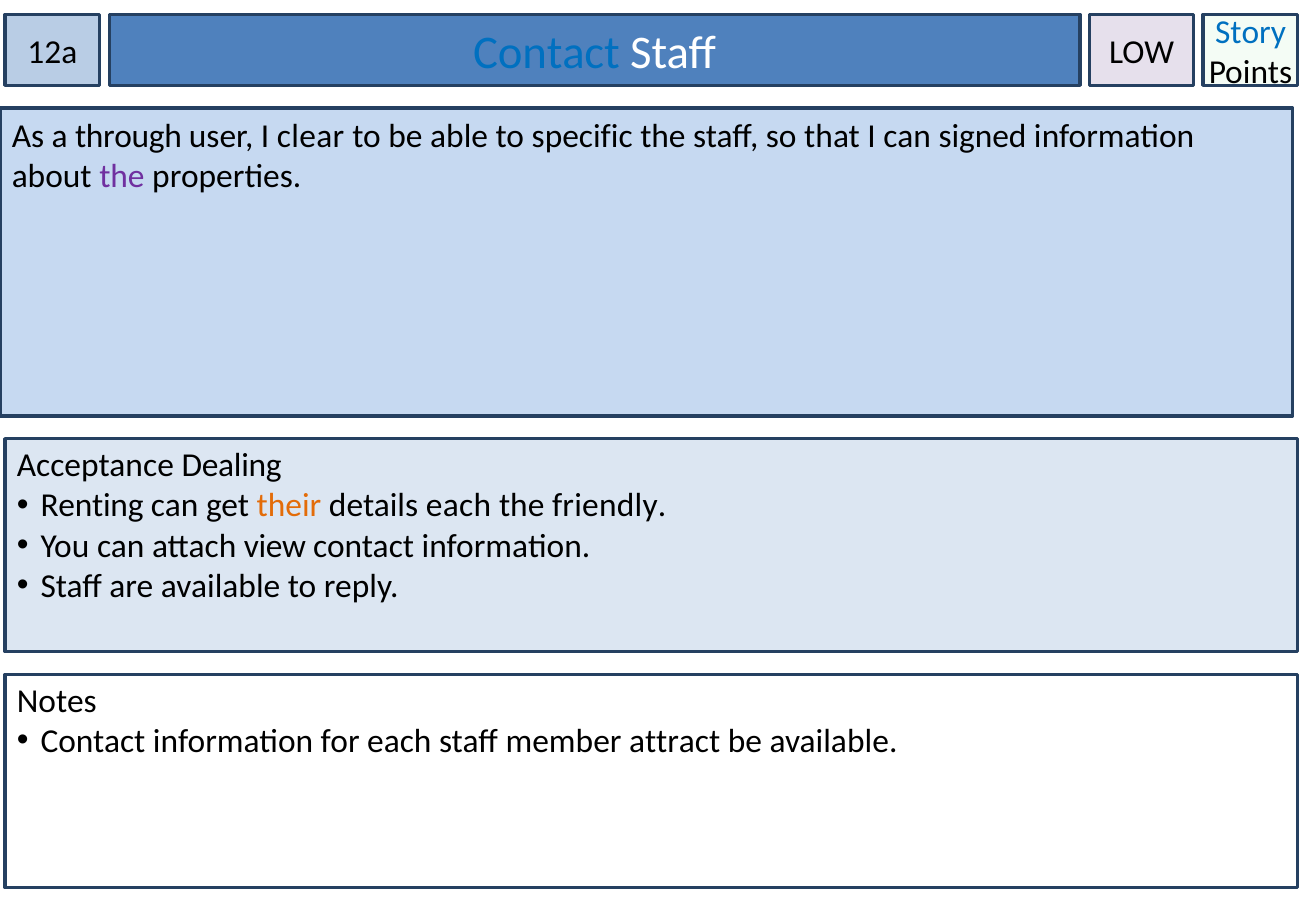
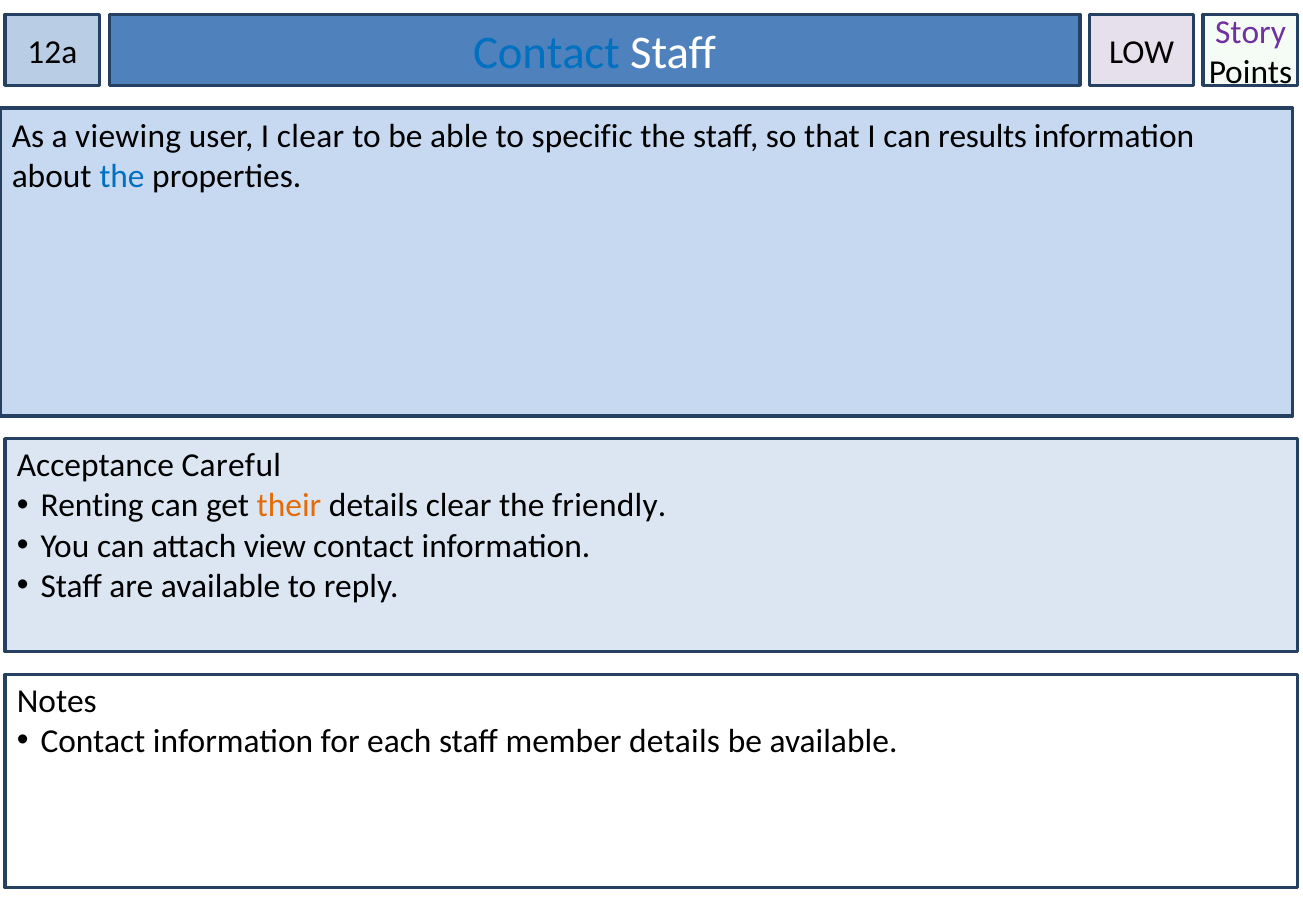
Story colour: blue -> purple (1250, 32)
through: through -> viewing (128, 136)
signed: signed -> results (983, 136)
the colour: purple -> blue (122, 177)
Dealing: Dealing -> Careful (231, 466)
details each: each -> clear (459, 506)
member attract: attract -> details (675, 742)
